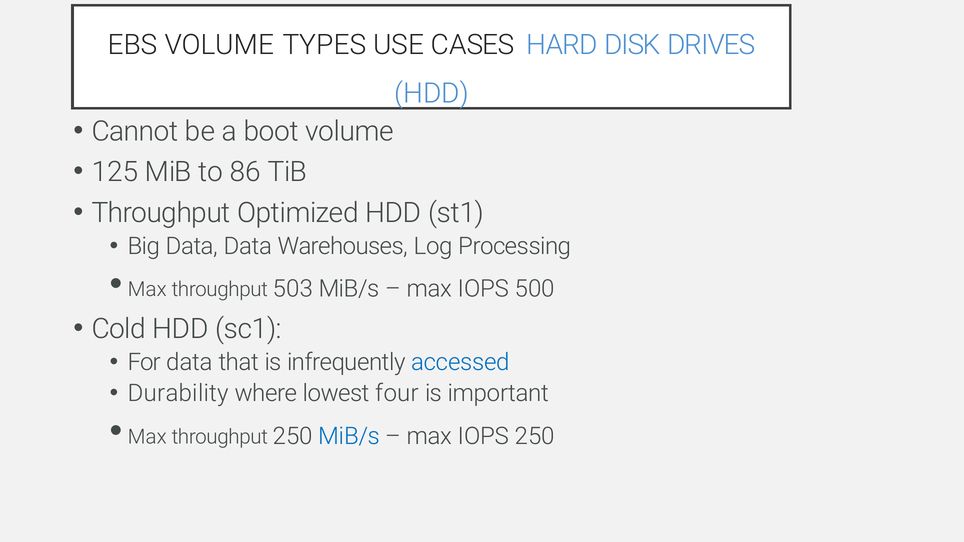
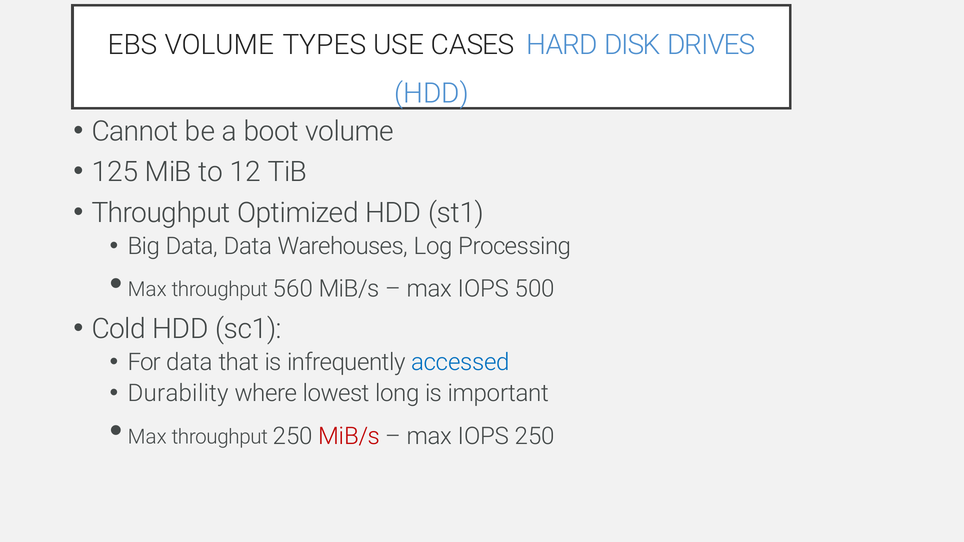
86: 86 -> 12 (245, 172)
503: 503 -> 560 (293, 289)
four: four -> long (397, 394)
MiB/s colour: blue -> red (349, 436)
